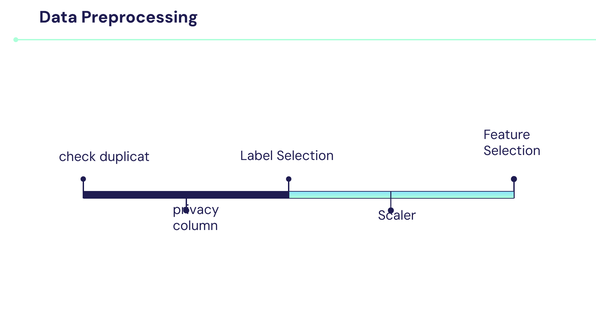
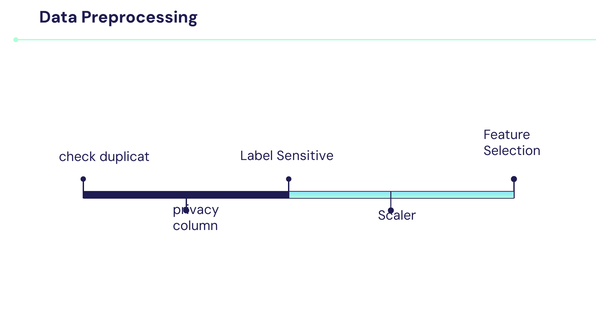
Label Selection: Selection -> Sensitive (305, 155)
